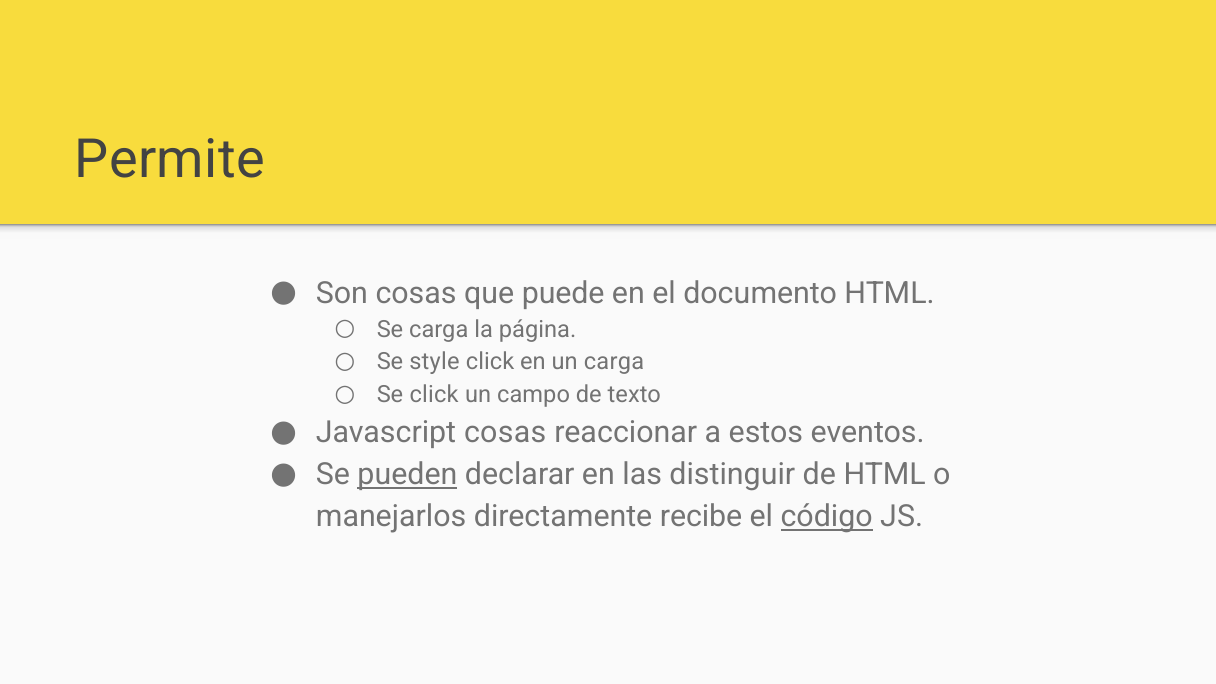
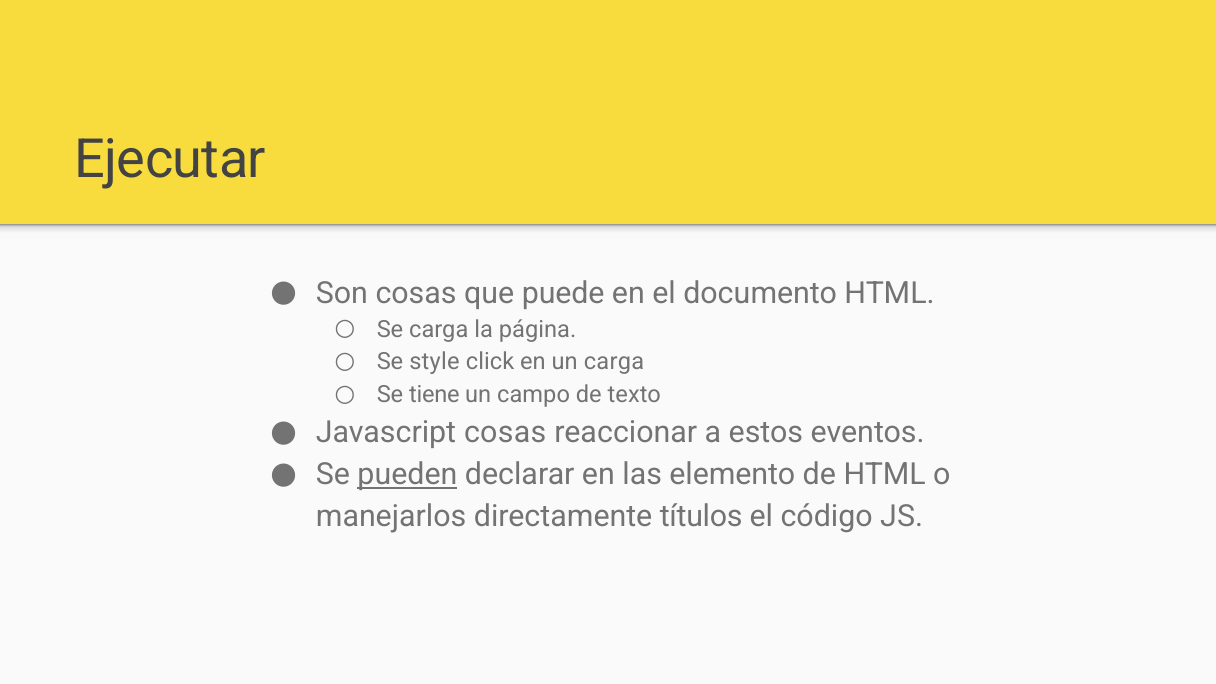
Permite: Permite -> Ejecutar (170, 159)
Se click: click -> tiene (434, 395)
distinguir: distinguir -> elemento (732, 475)
recibe: recibe -> títulos (701, 517)
código underline: present -> none (827, 517)
